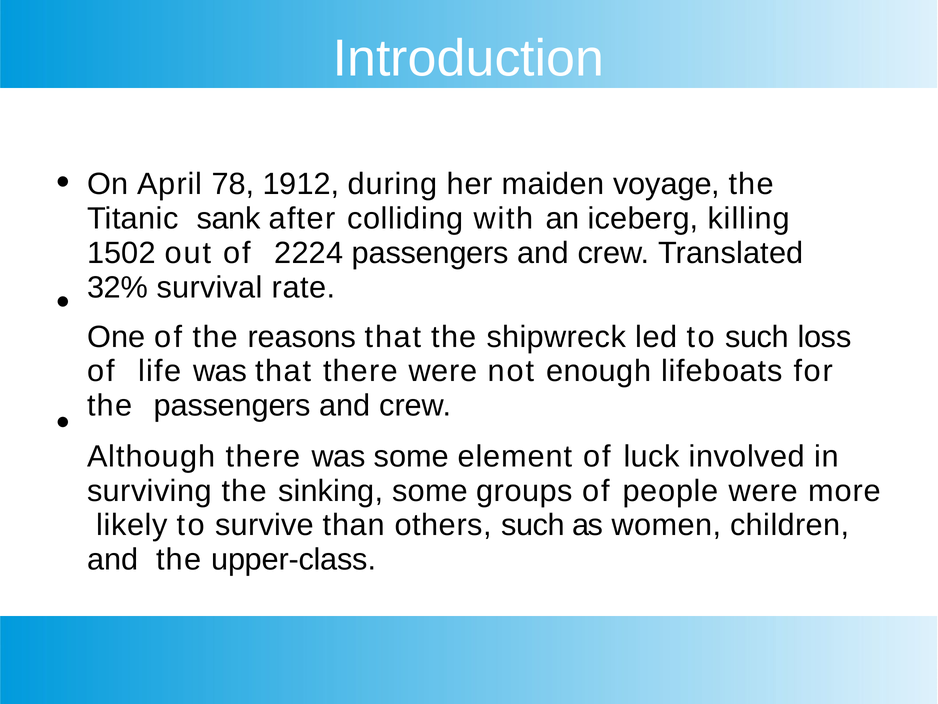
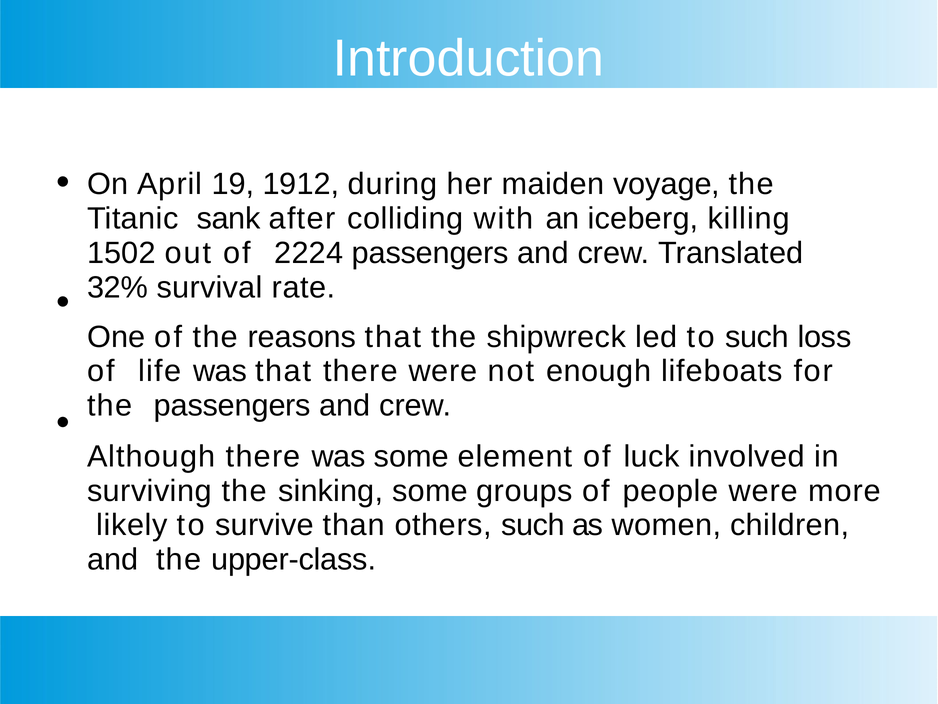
78: 78 -> 19 (233, 184)
